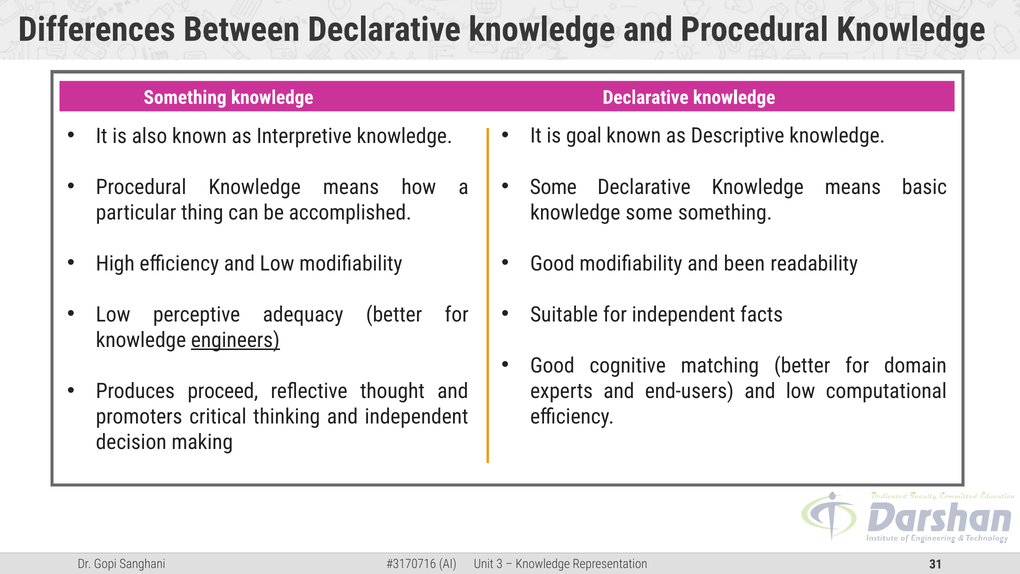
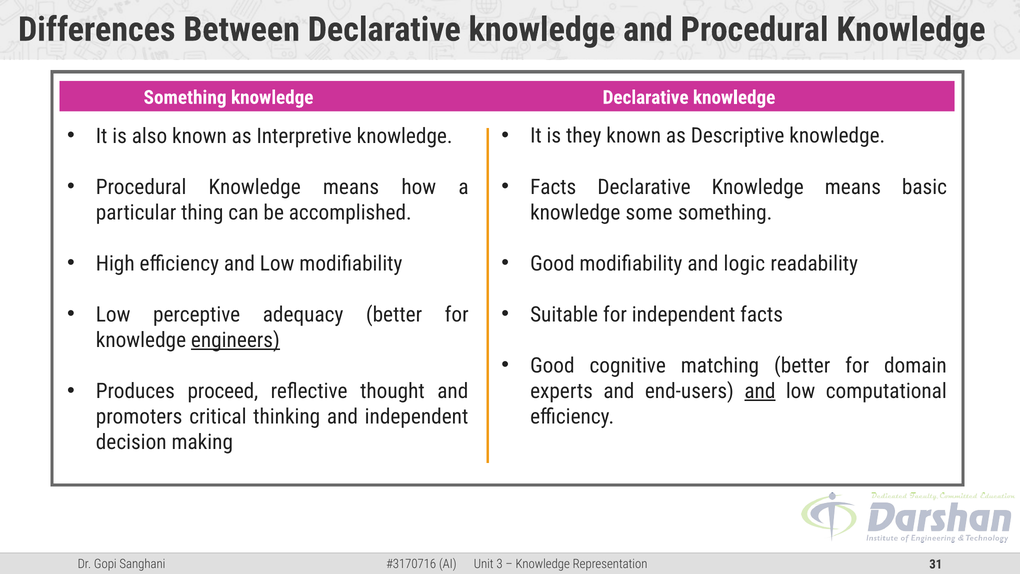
goal: goal -> they (584, 136)
Some: Some -> Facts (553, 187)
been: been -> logic (744, 263)
and underline: none -> present (760, 391)
